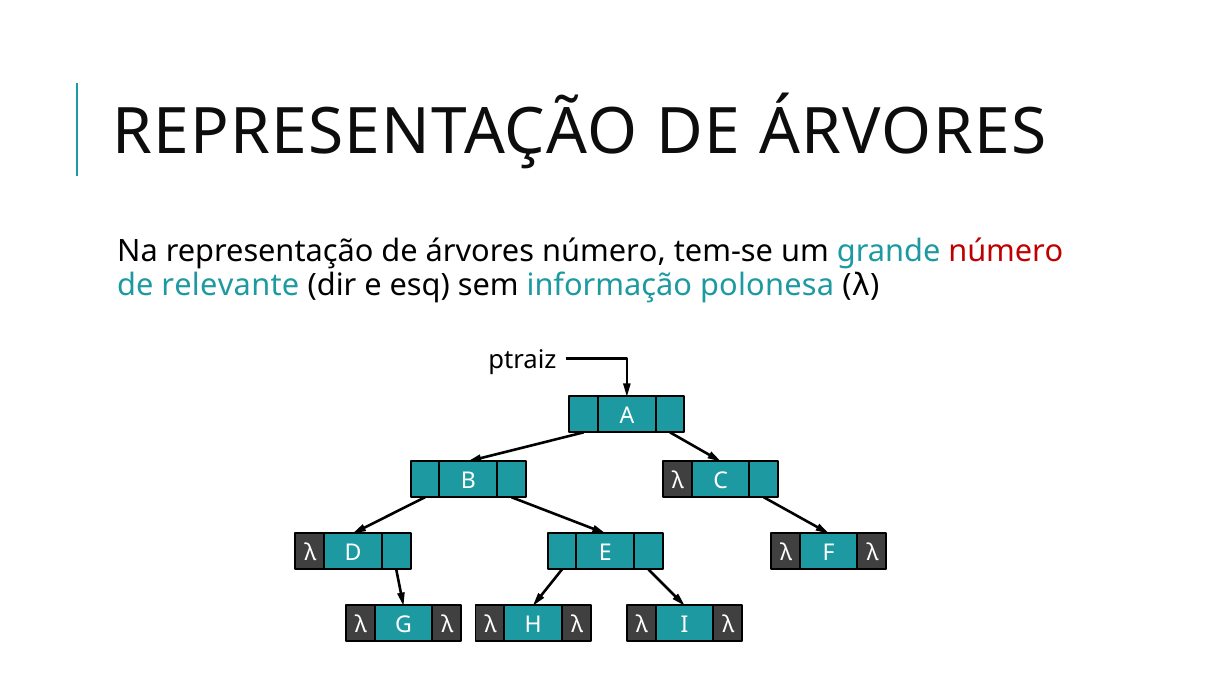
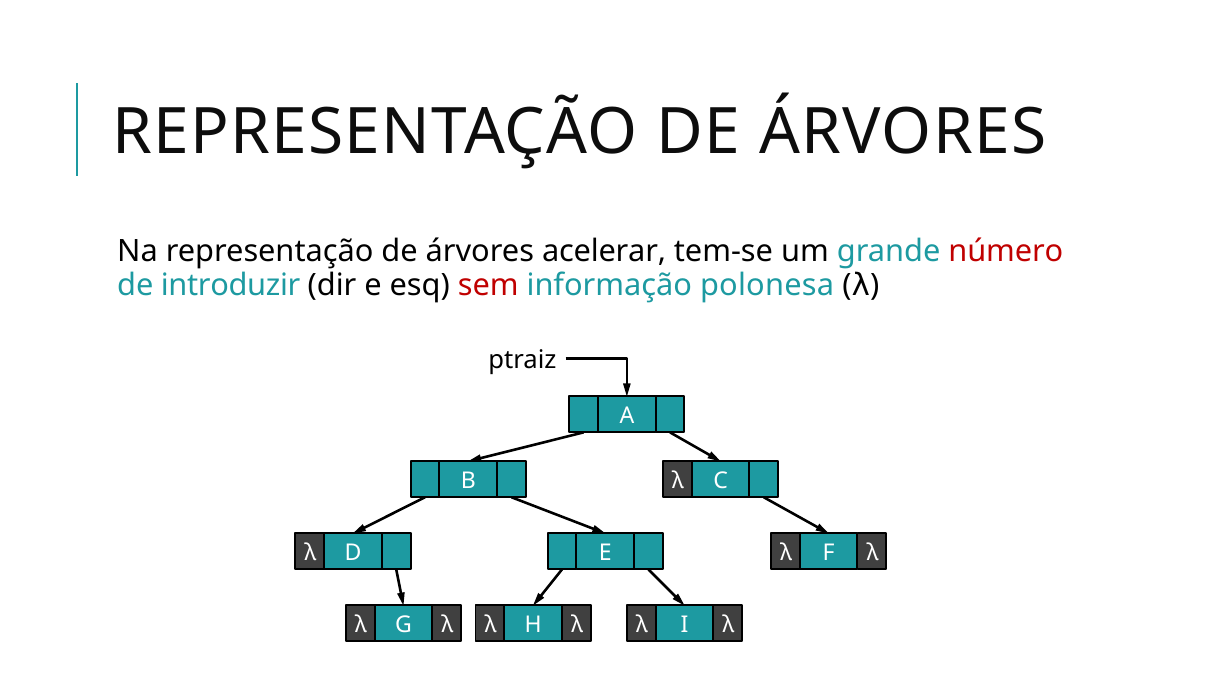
árvores número: número -> acelerar (604, 252)
relevante: relevante -> introduzir (231, 285)
sem colour: black -> red (488, 285)
